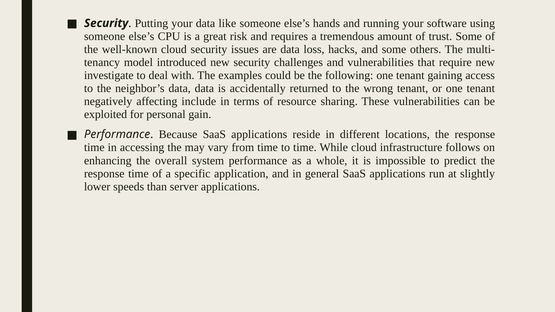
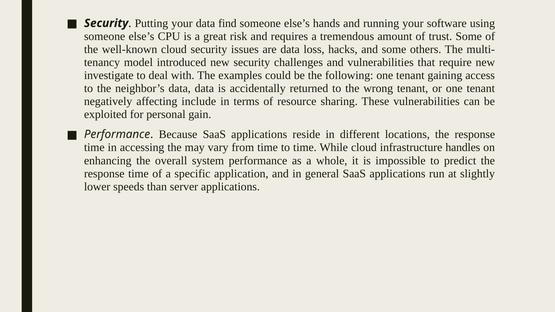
like: like -> find (227, 23)
follows: follows -> handles (463, 148)
